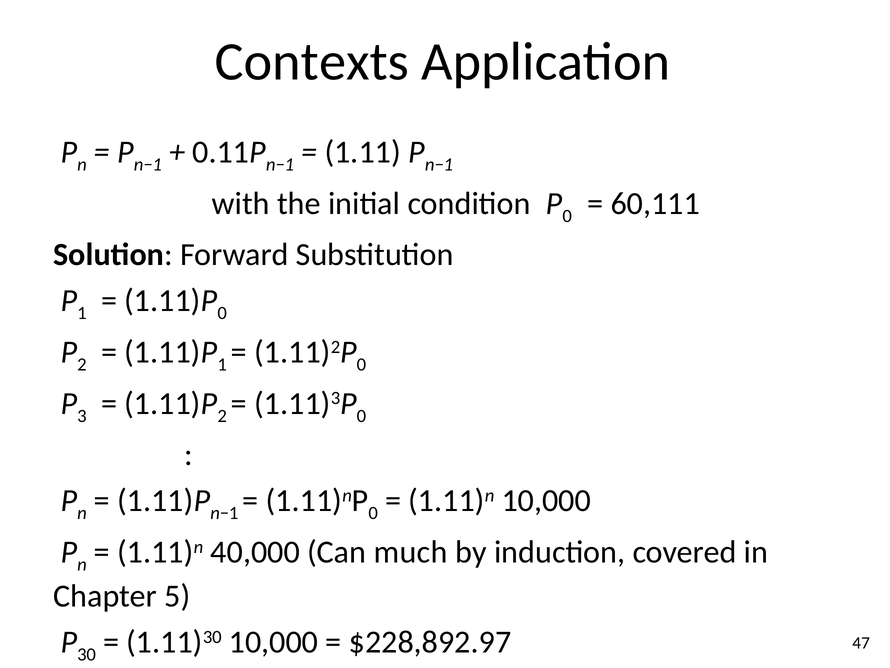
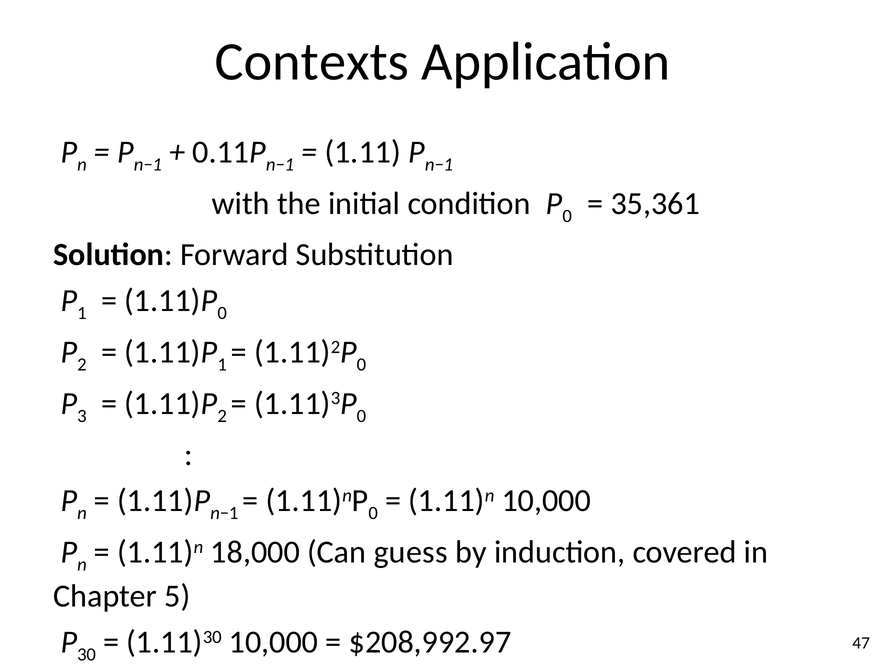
60,111: 60,111 -> 35,361 (655, 203)
40,000: 40,000 -> 18,000 (255, 552)
much: much -> guess (411, 552)
$228,892.97: $228,892.97 -> $208,992.97 (430, 642)
